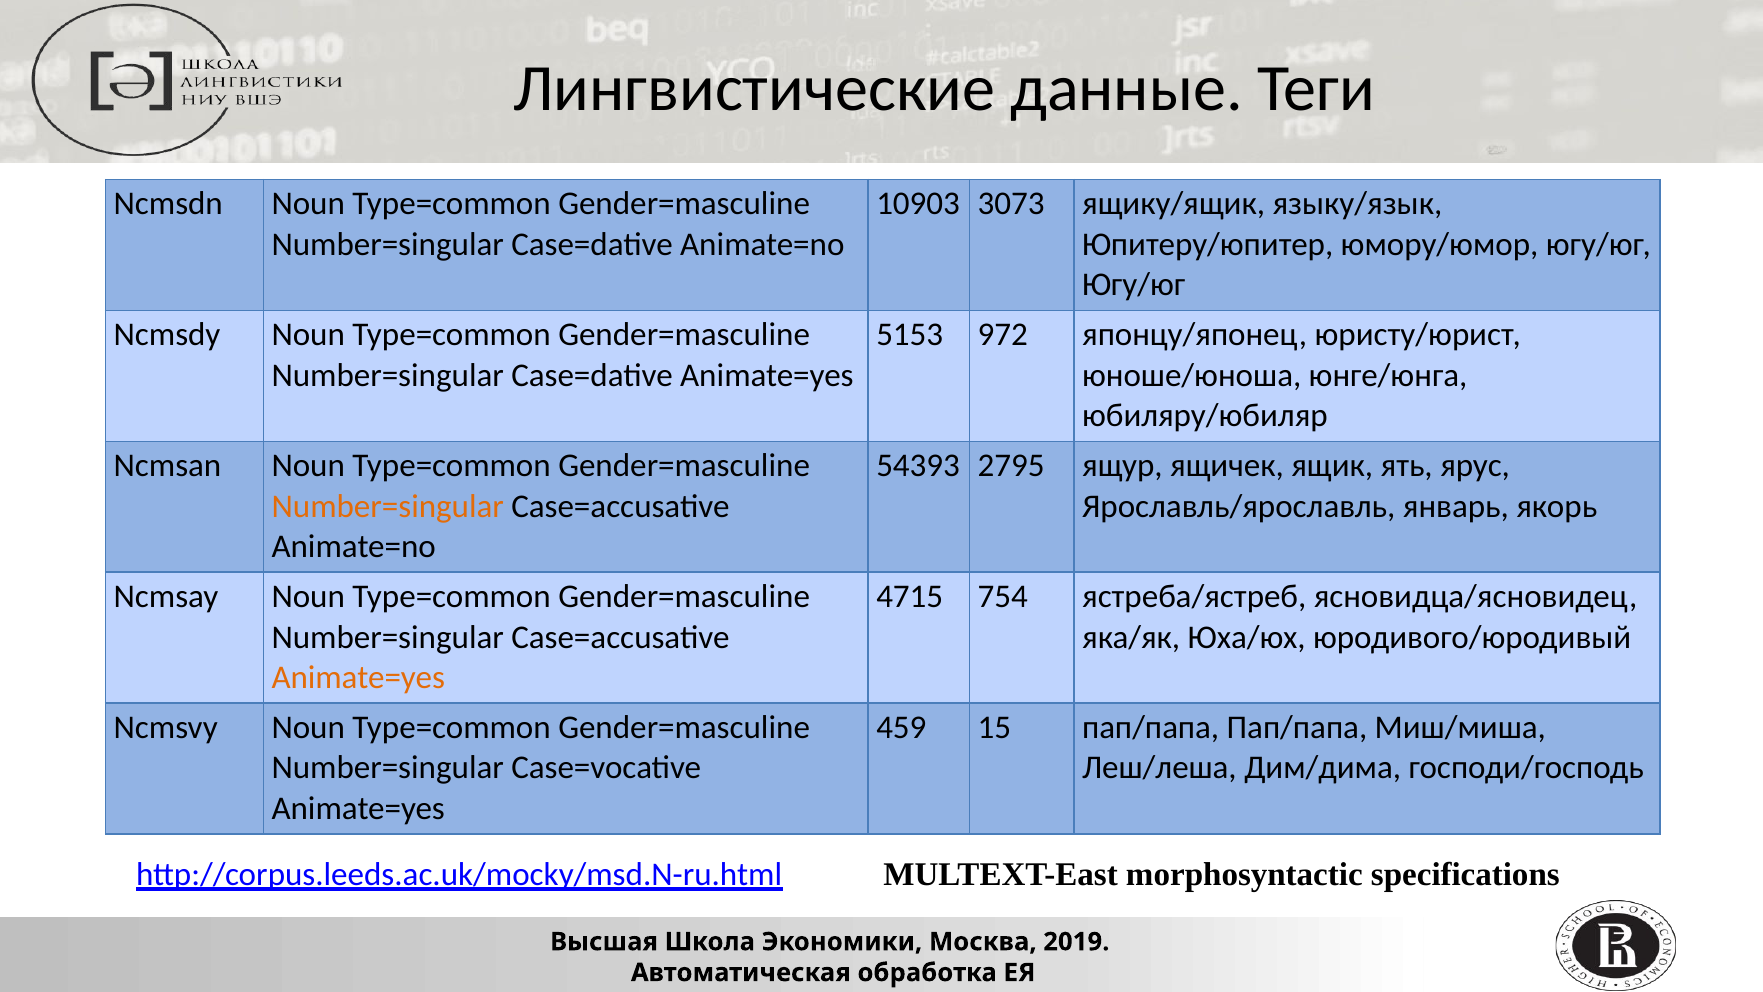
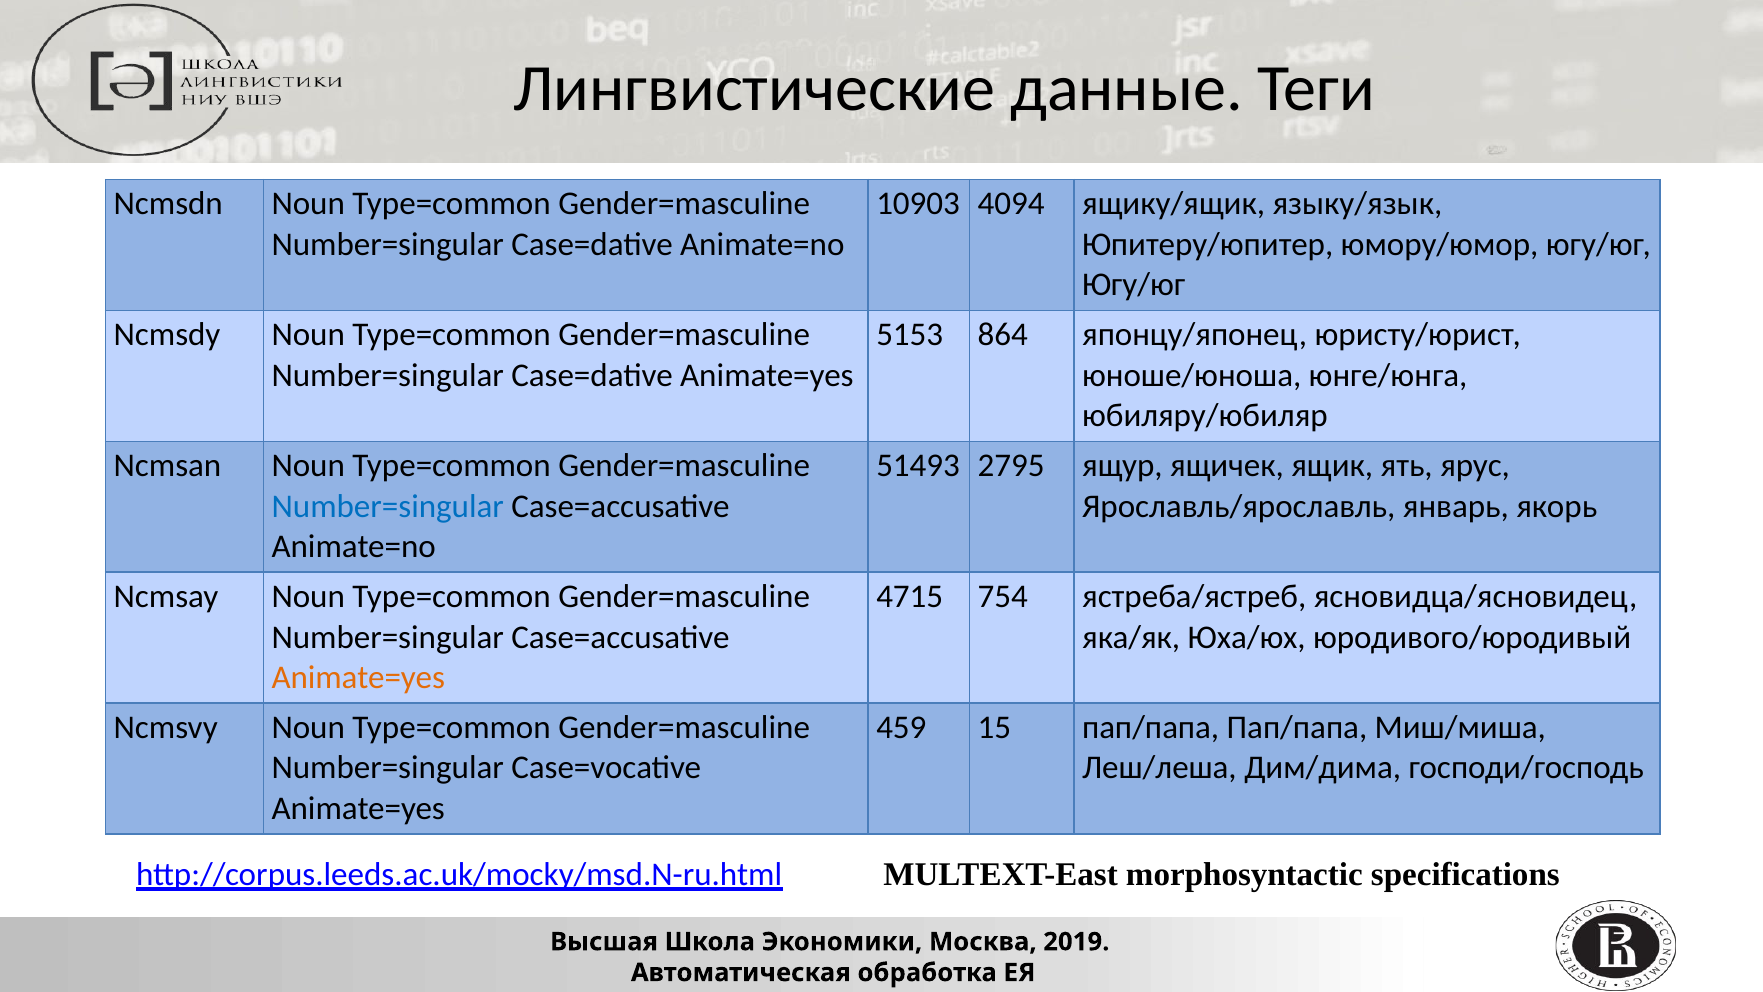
3073: 3073 -> 4094 (1011, 204)
972: 972 -> 864 (1003, 335)
54393: 54393 -> 51493 (918, 466)
Number=singular colour: orange -> blue (388, 506)
